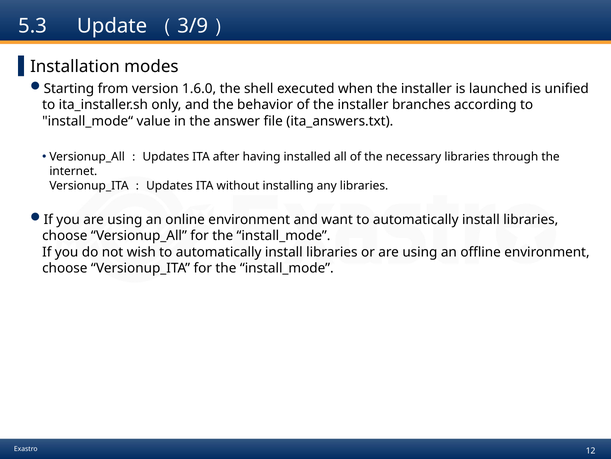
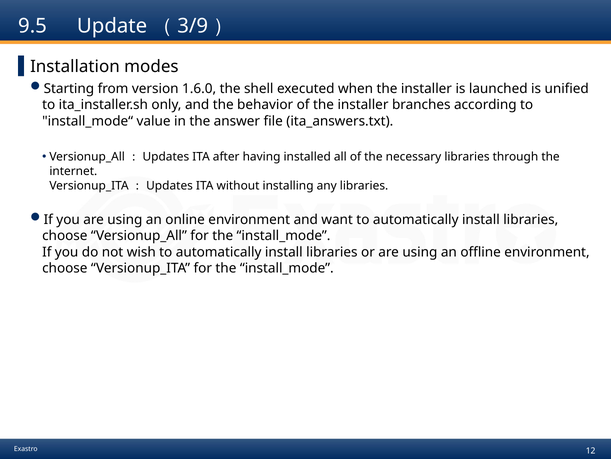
5.3: 5.3 -> 9.5 (32, 26)
